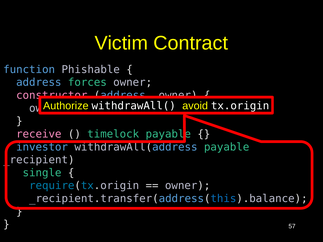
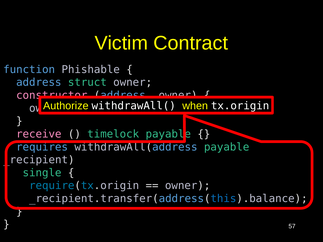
forces: forces -> struct (87, 83)
avoid: avoid -> when (195, 106)
investor: investor -> requires (42, 147)
